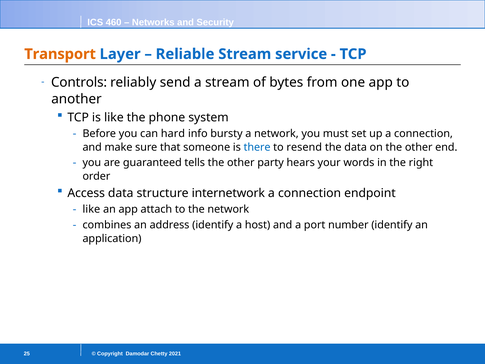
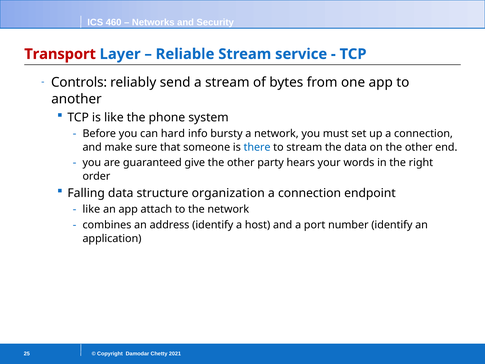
Transport colour: orange -> red (60, 54)
to resend: resend -> stream (304, 147)
tells: tells -> give (195, 163)
Access: Access -> Falling (86, 193)
internetwork: internetwork -> organization (228, 193)
